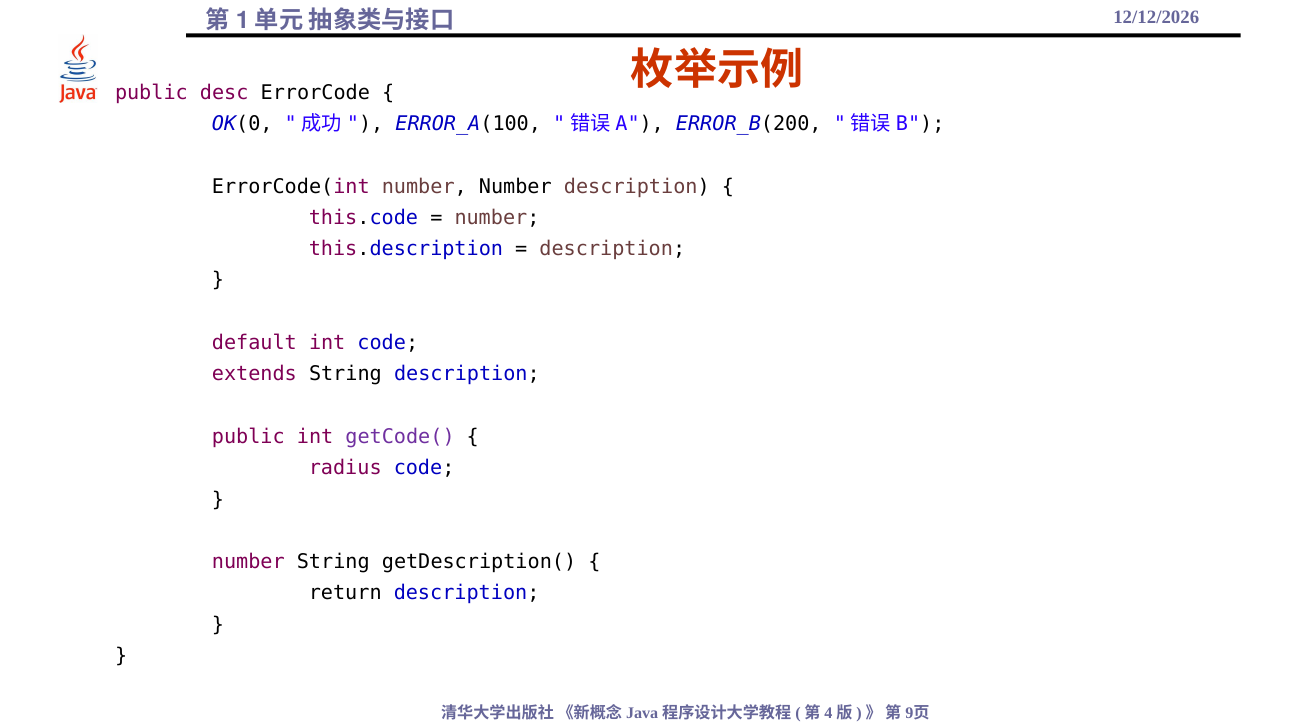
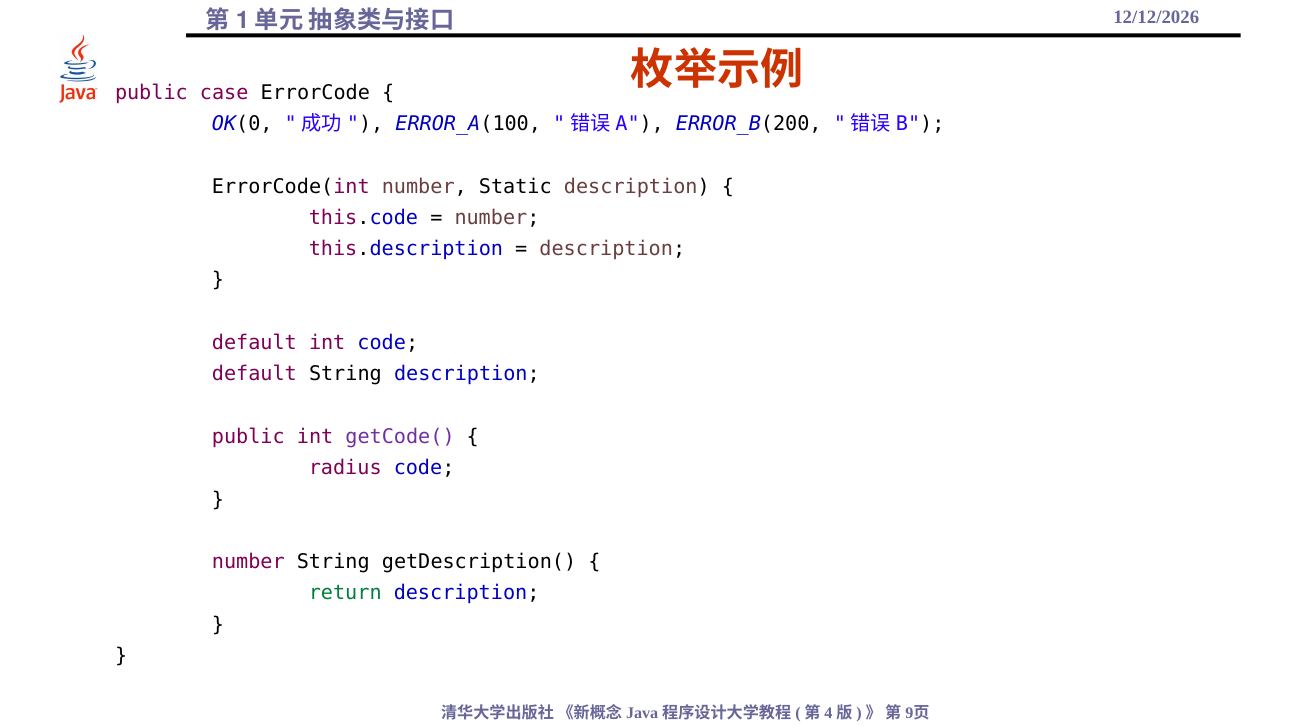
desc: desc -> case (224, 92)
number Number: Number -> Static (515, 186)
extends: extends -> default (254, 374)
return colour: black -> green (345, 593)
